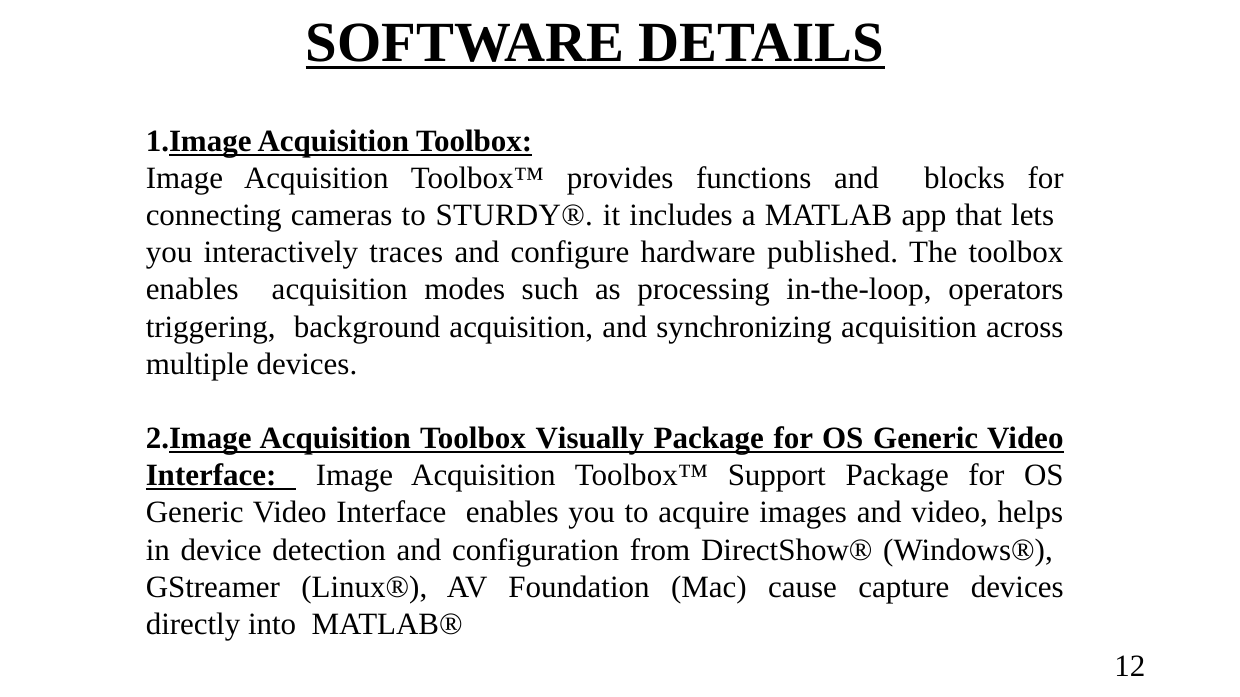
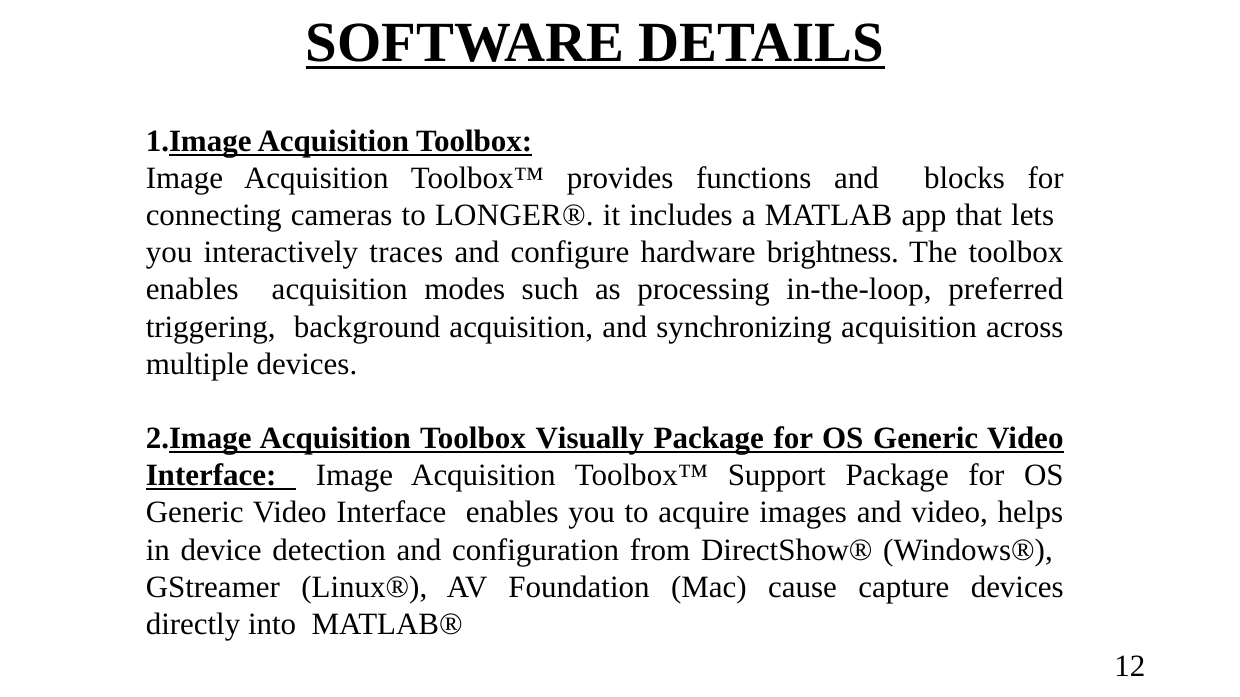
STURDY®: STURDY® -> LONGER® (514, 215)
published: published -> brightness (833, 253)
operators: operators -> preferred (1006, 290)
